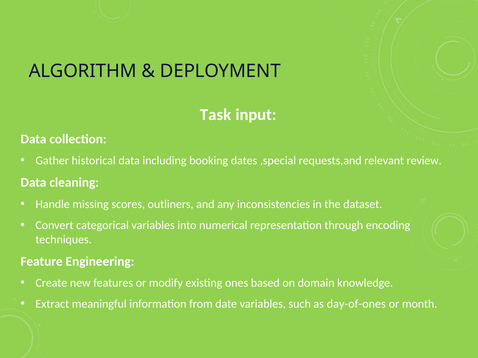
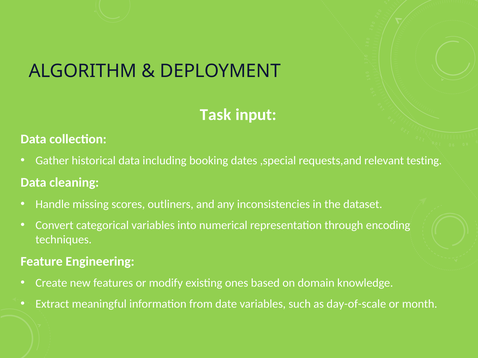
review: review -> testing (424, 161)
day-of-ones: day-of-ones -> day-of-scale (356, 304)
